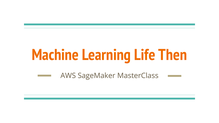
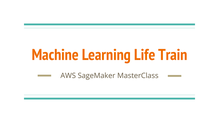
Then: Then -> Train (173, 55)
